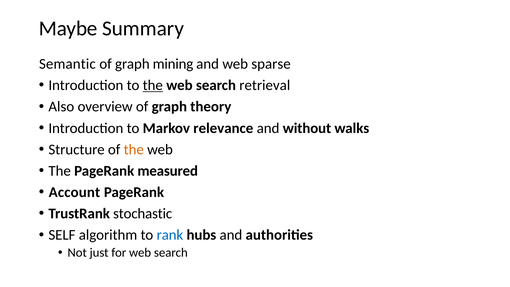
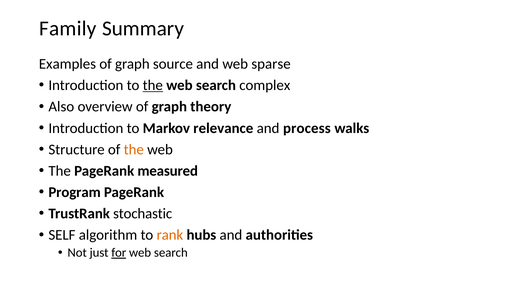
Maybe: Maybe -> Family (68, 28)
Semantic: Semantic -> Examples (67, 64)
mining: mining -> source (173, 64)
retrieval: retrieval -> complex (265, 85)
without: without -> process (307, 128)
Account: Account -> Program (75, 192)
rank colour: blue -> orange (170, 235)
for underline: none -> present (119, 253)
